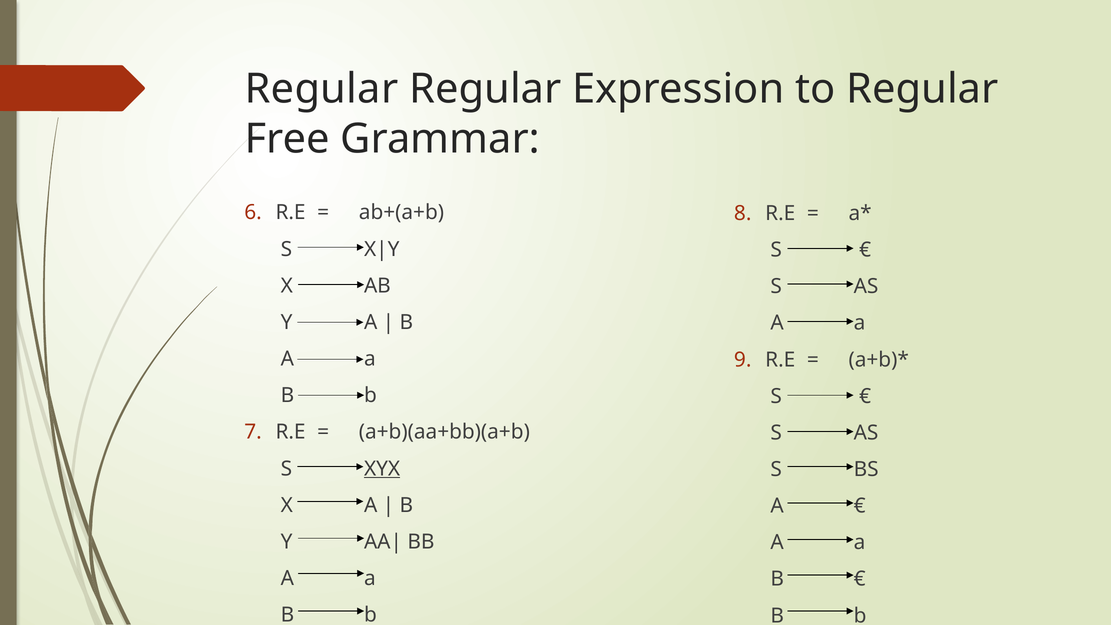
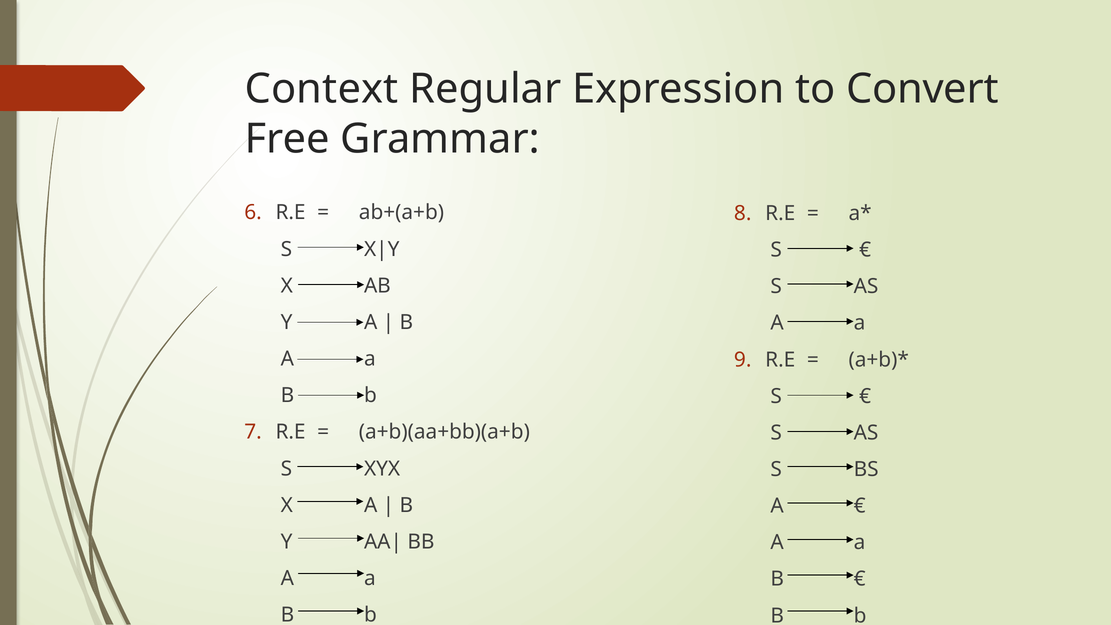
Regular: Regular -> Context (322, 89)
to Regular: Regular -> Convert (922, 89)
XYX underline: present -> none (382, 469)
